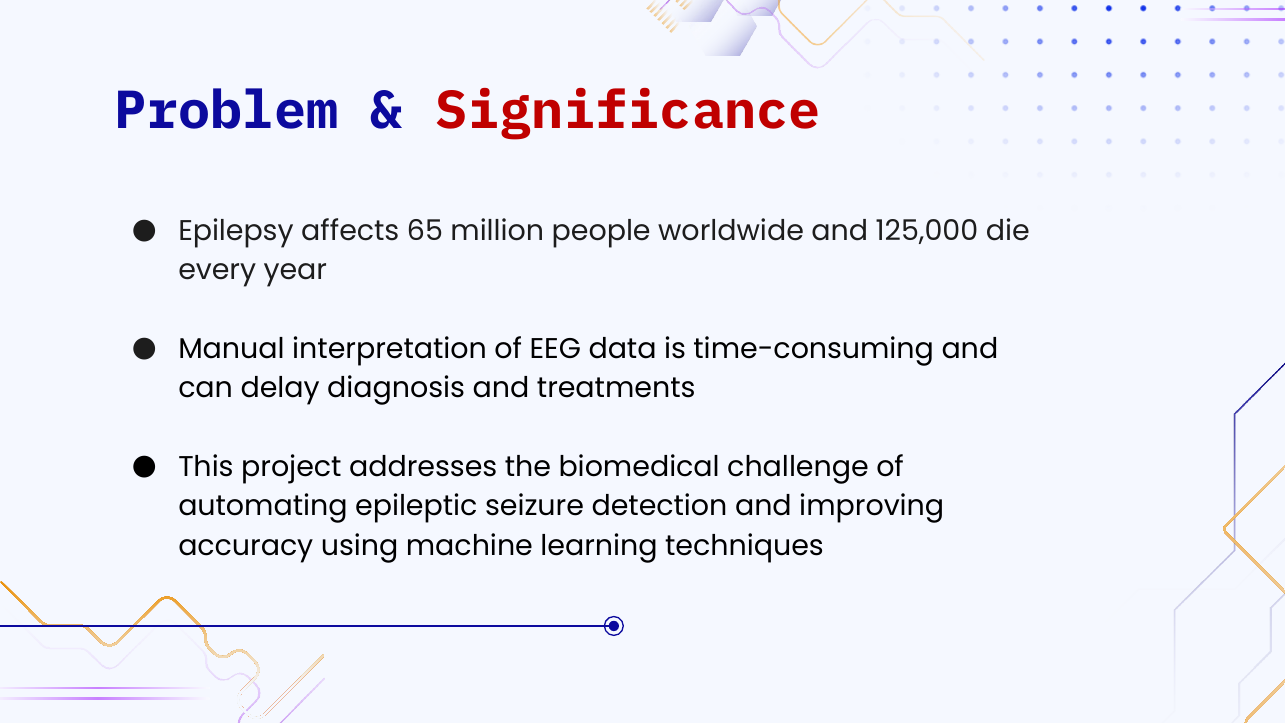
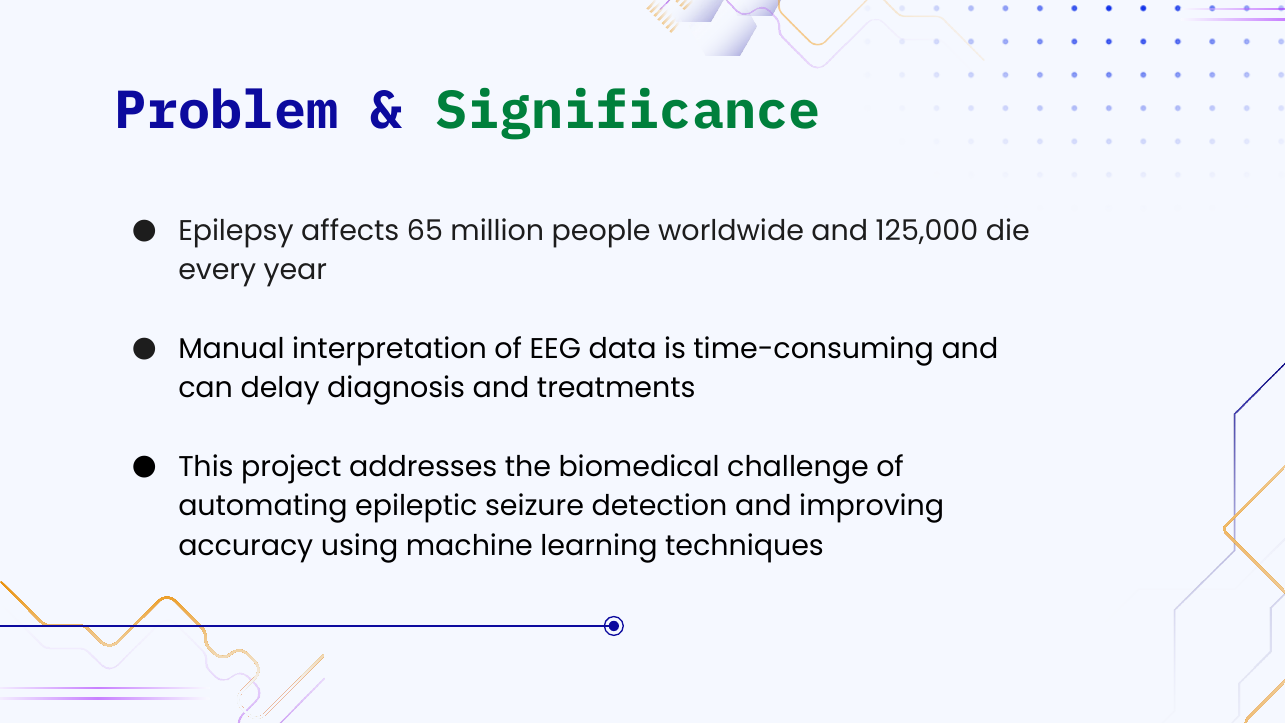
Significance colour: red -> green (628, 111)
